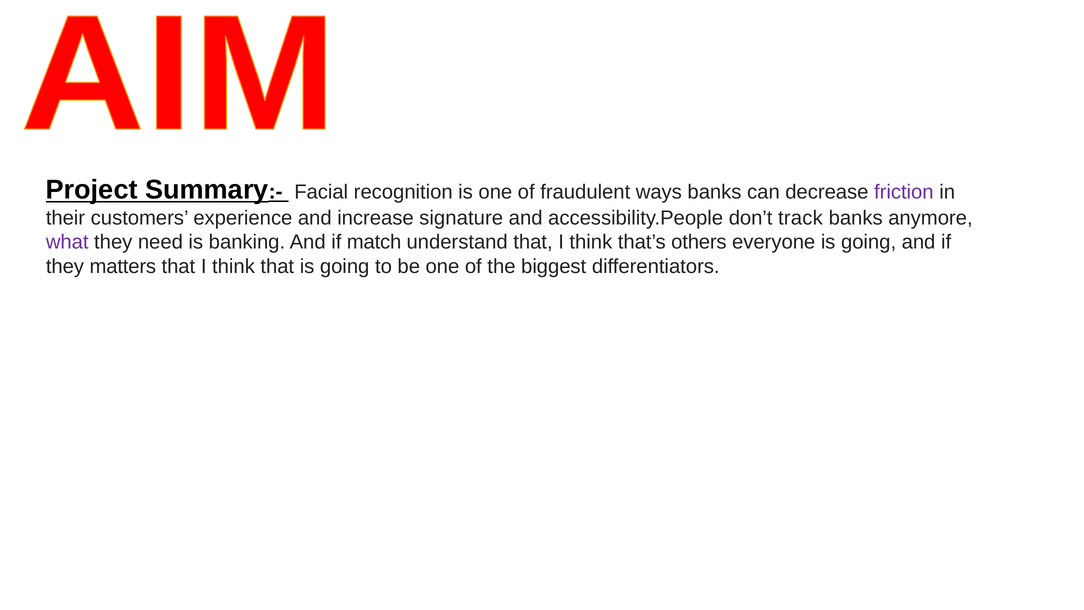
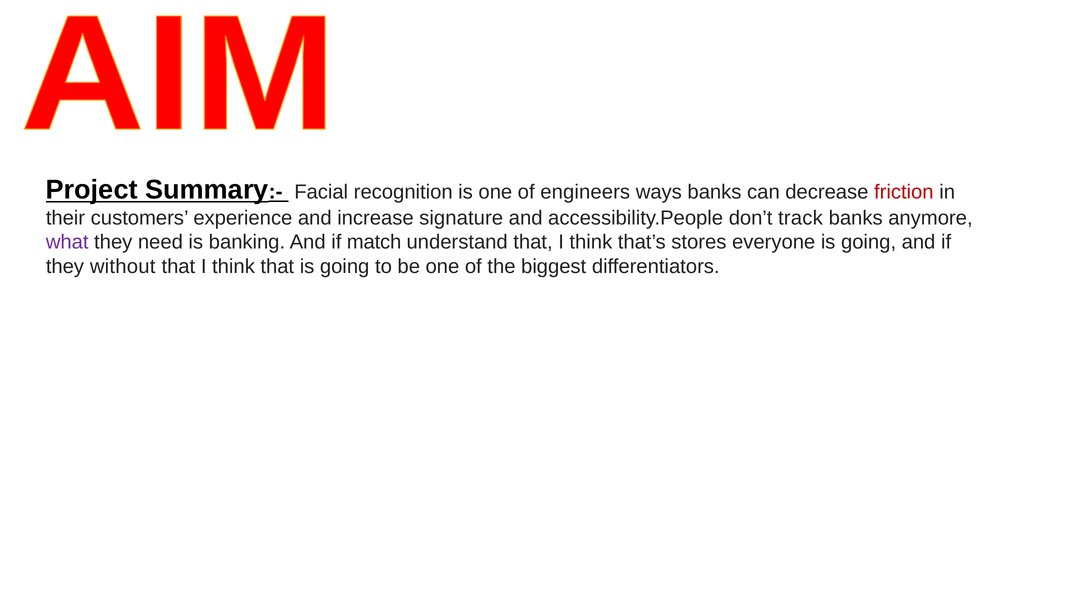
fraudulent: fraudulent -> engineers (585, 192)
friction colour: purple -> red (904, 192)
others: others -> stores (699, 242)
matters: matters -> without (123, 267)
